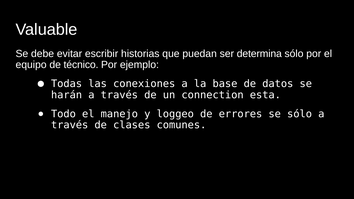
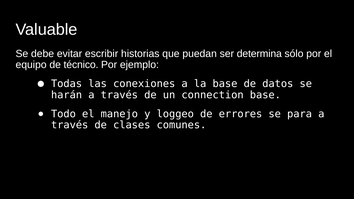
connection esta: esta -> base (265, 95)
se sólo: sólo -> para (300, 114)
